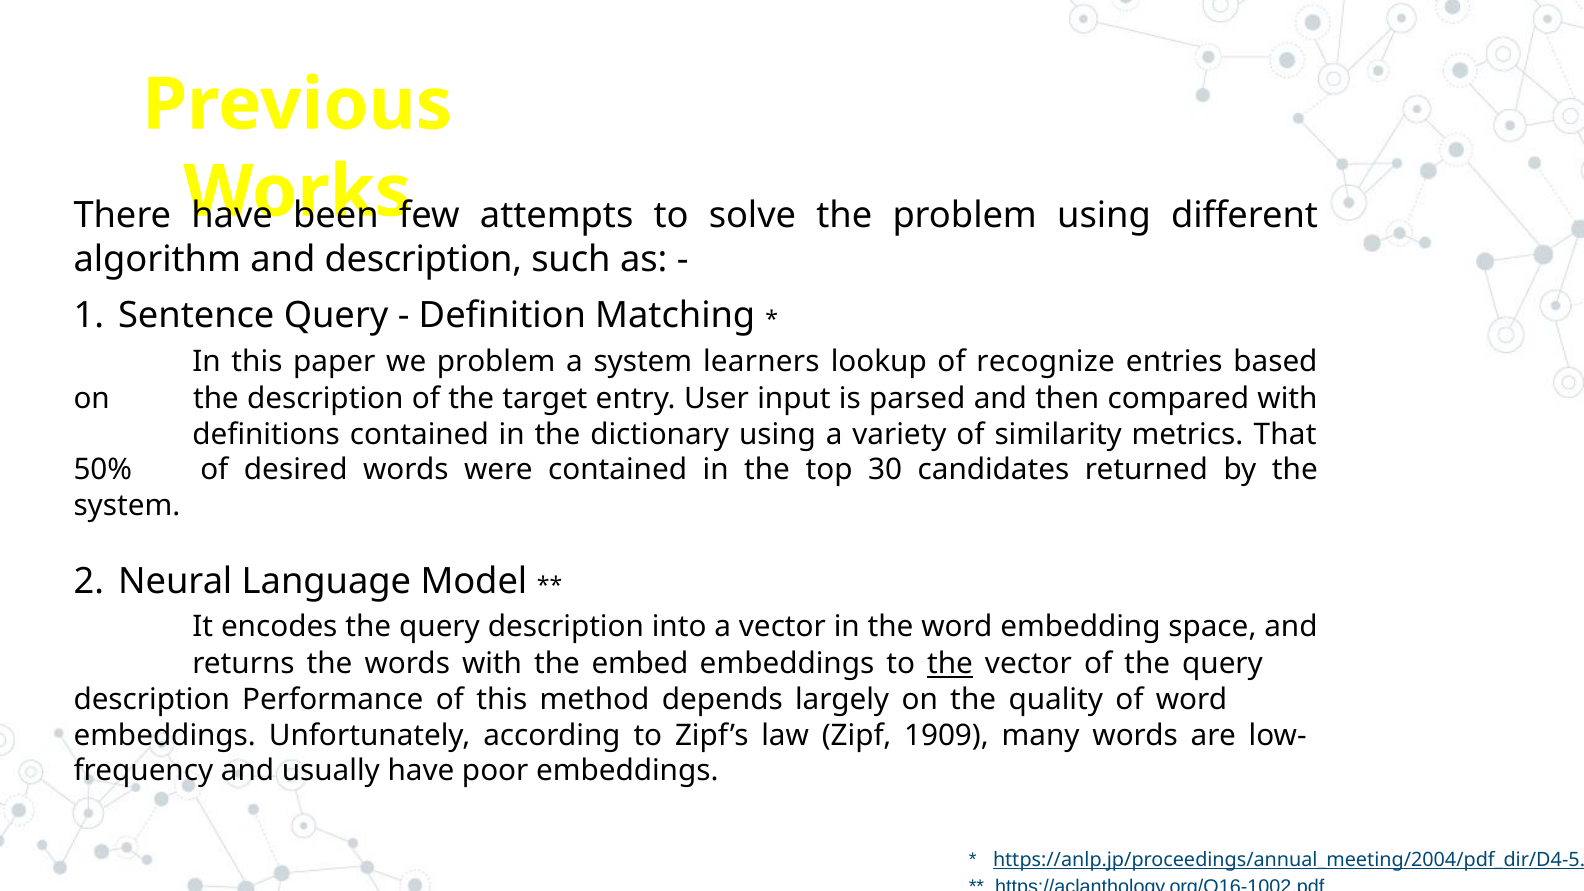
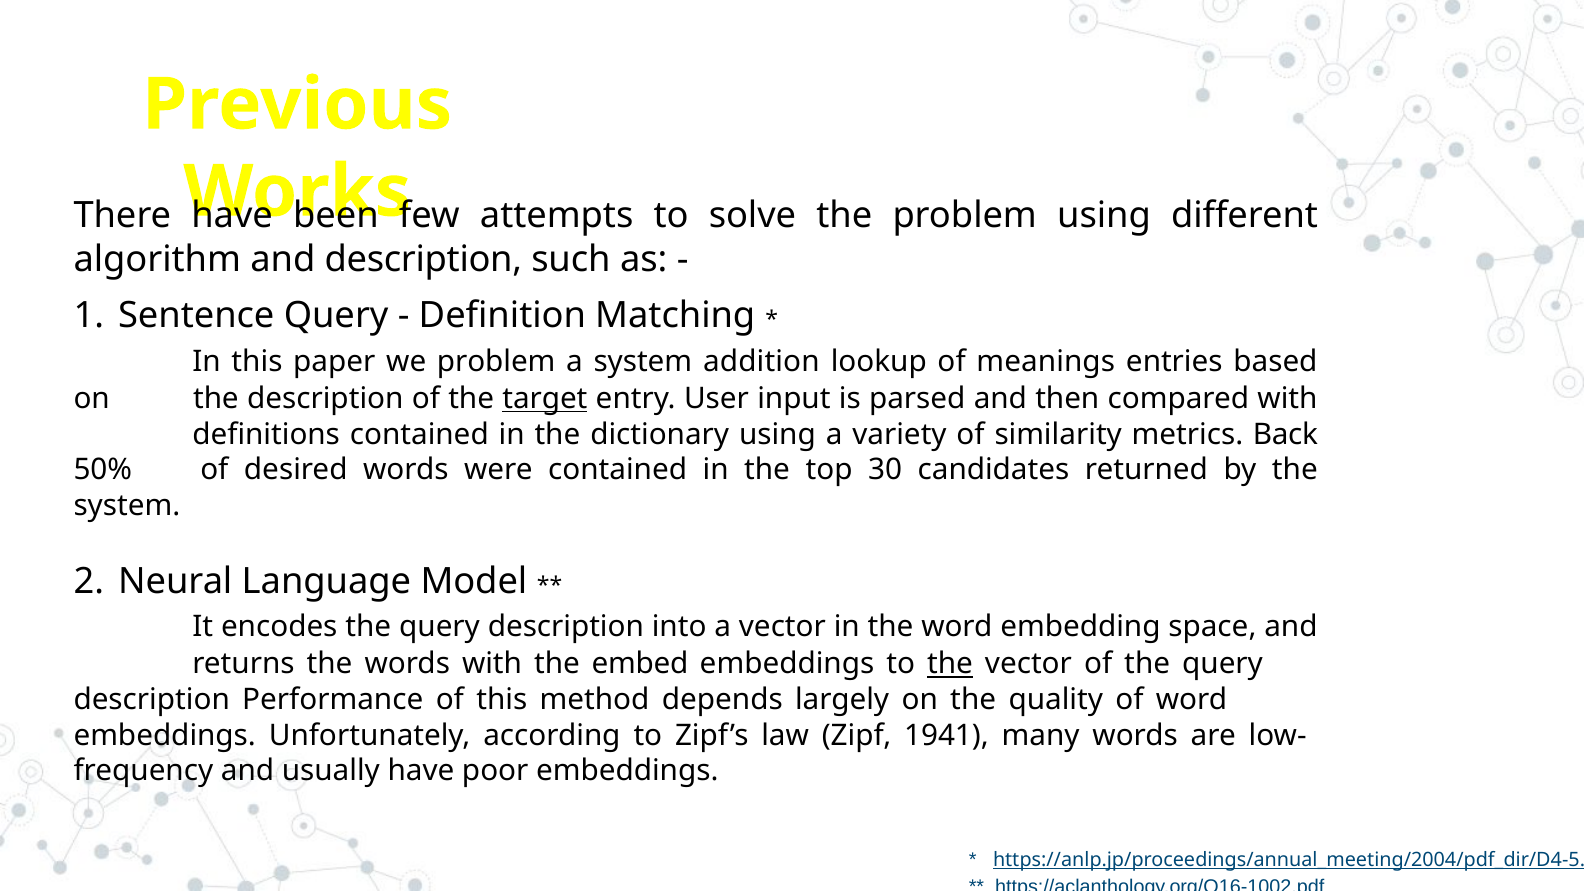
learners: learners -> addition (761, 362)
recognize: recognize -> meanings (1046, 362)
target underline: none -> present (545, 399)
That: That -> Back (1285, 434)
1909: 1909 -> 1941 (946, 735)
